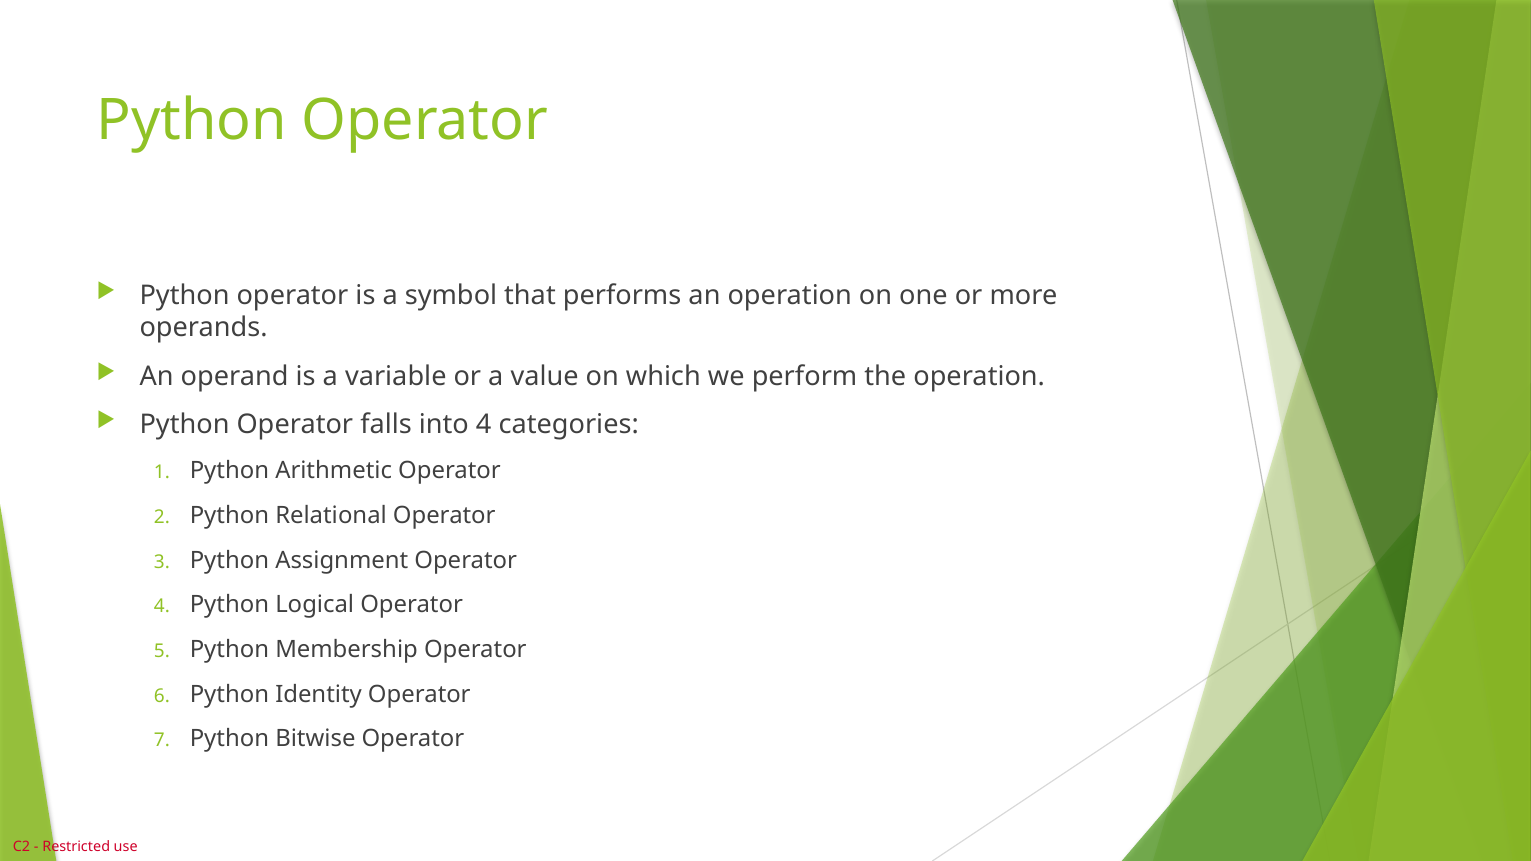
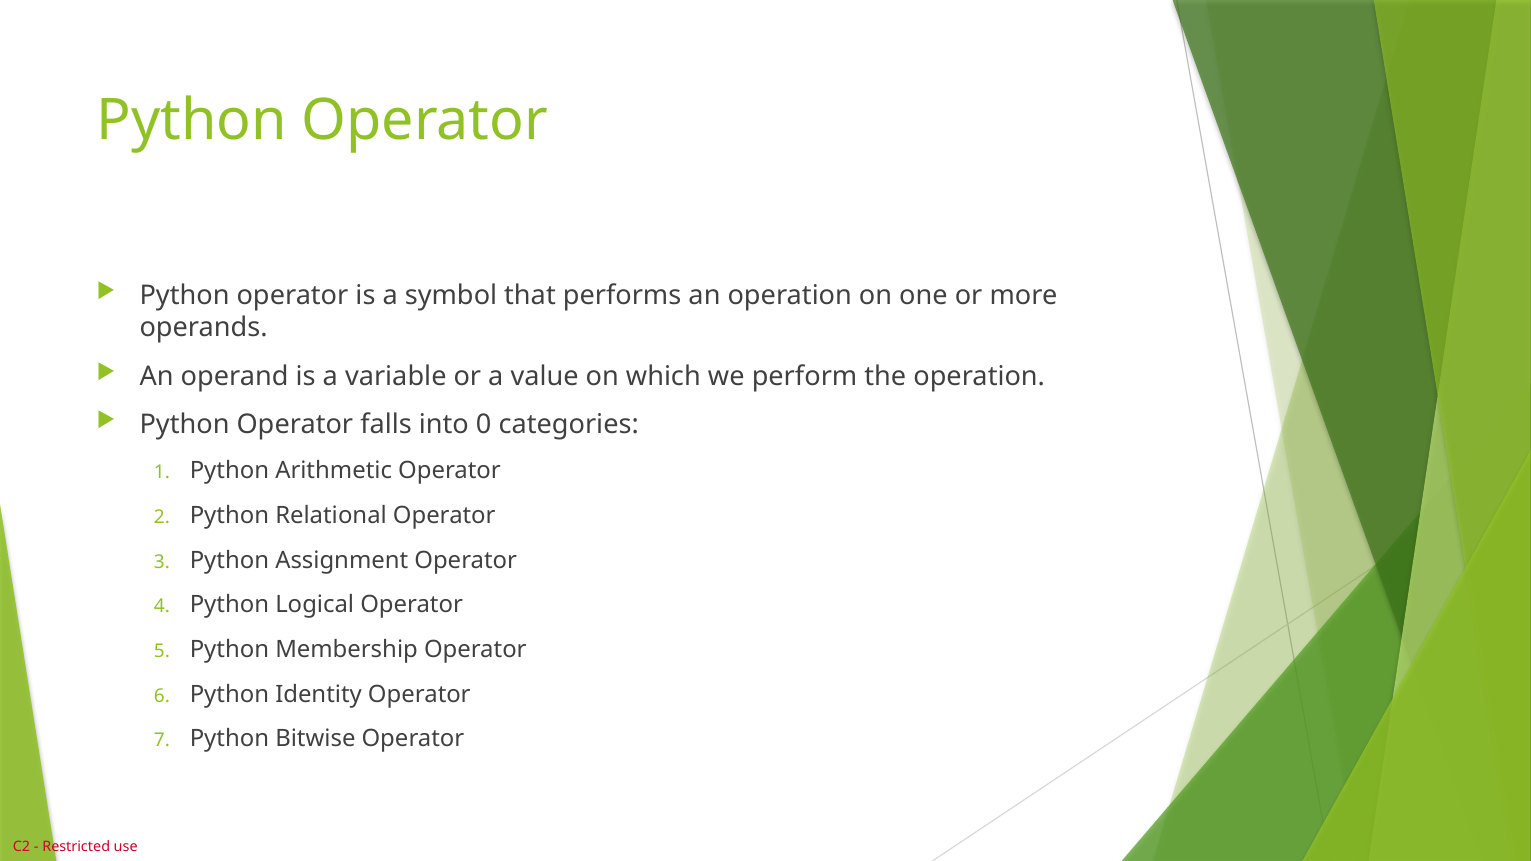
into 4: 4 -> 0 (484, 425)
